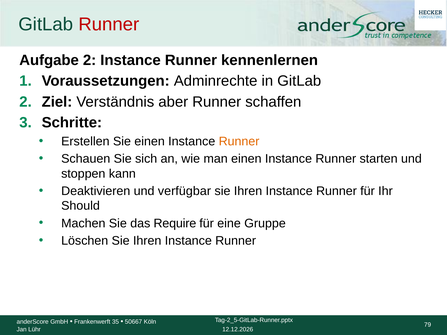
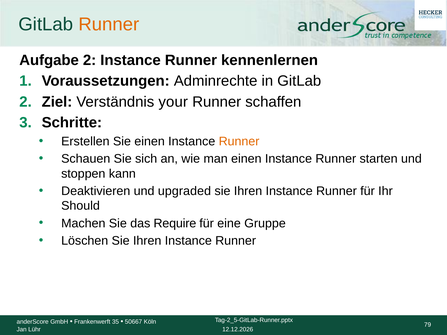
Runner colour: red -> orange (109, 25)
aber: aber -> your (173, 102)
verfügbar: verfügbar -> upgraded (184, 191)
